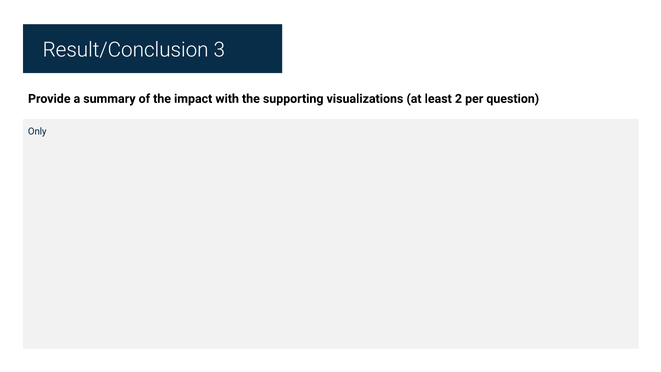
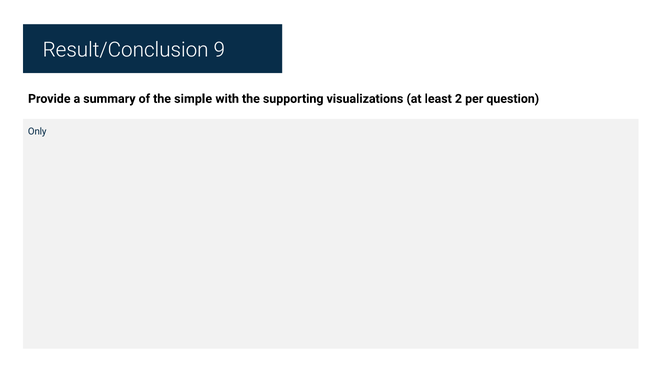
3: 3 -> 9 (219, 50)
impact: impact -> simple (193, 99)
